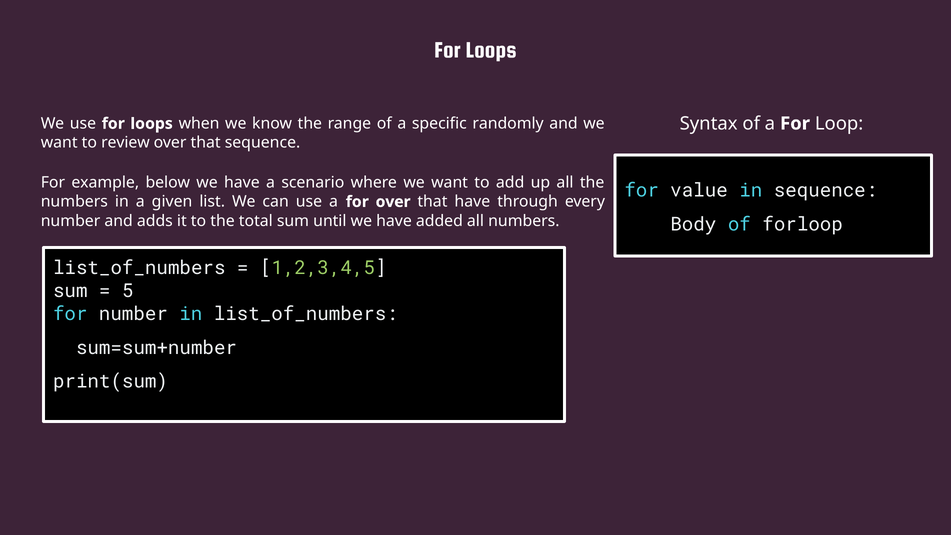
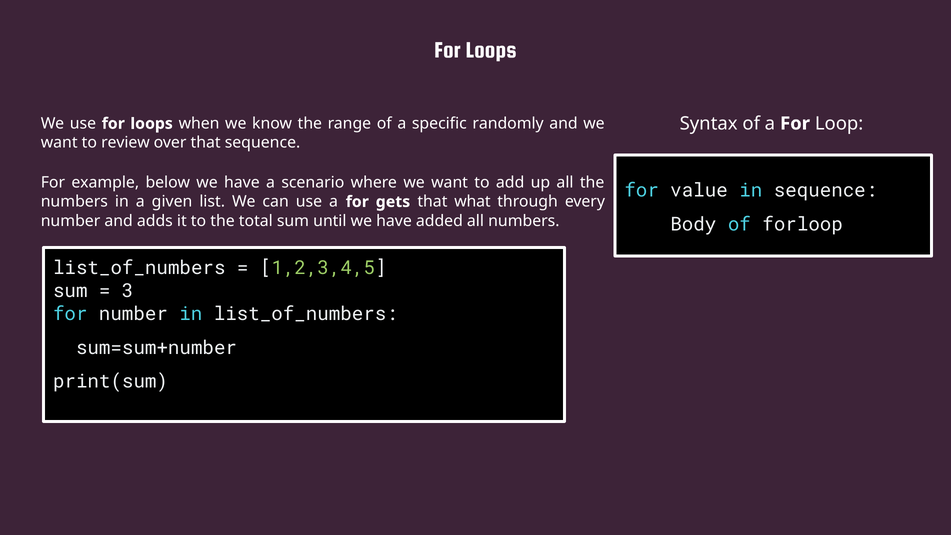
for over: over -> gets (393, 202)
that have: have -> what (472, 202)
5: 5 -> 3 (128, 291)
